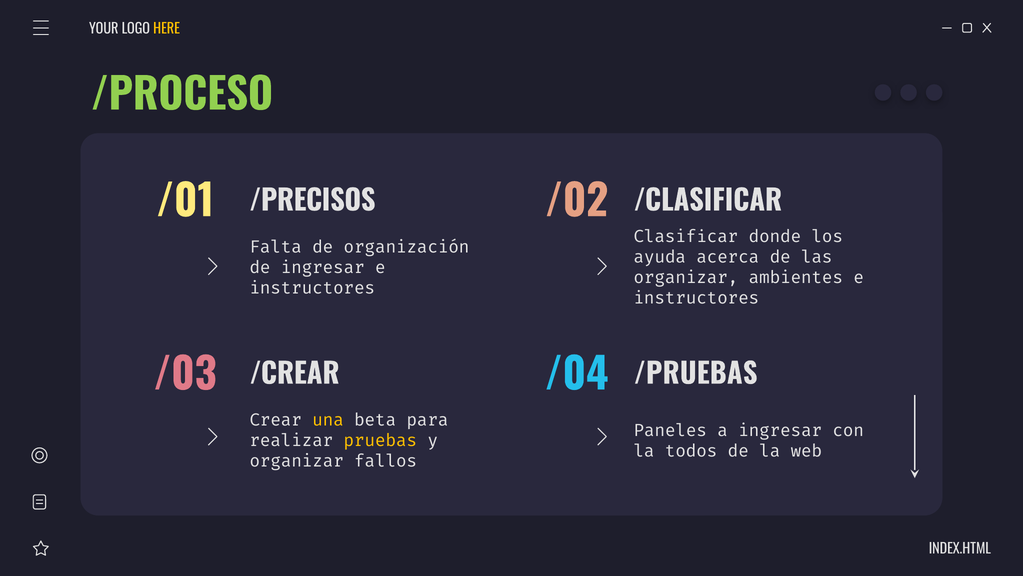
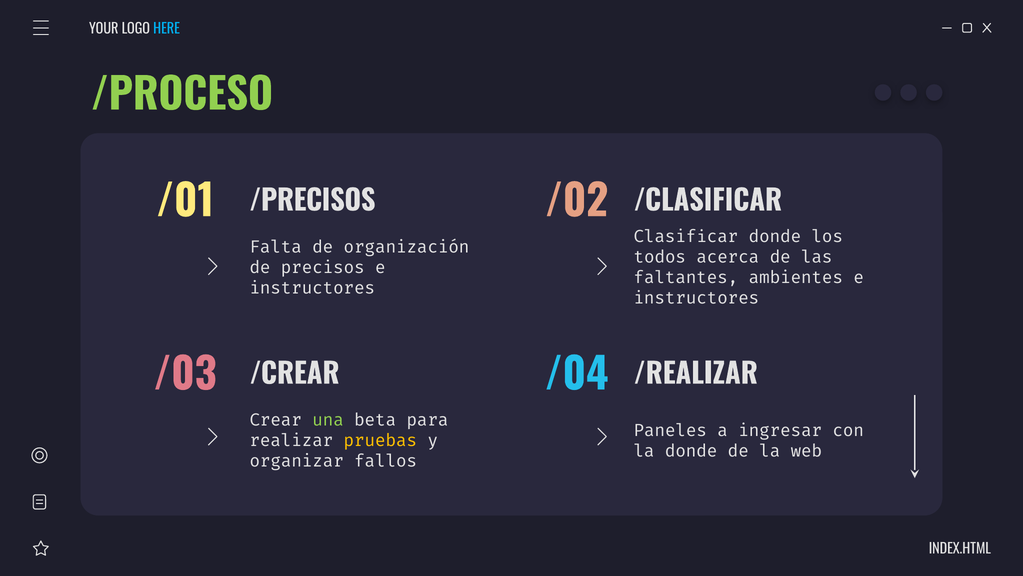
HERE colour: yellow -> light blue (167, 29)
ayuda: ayuda -> todos (660, 257)
de ingresar: ingresar -> precisos (323, 267)
organizar: organizar -> faltantes (686, 277)
/PRUEBAS: /PRUEBAS -> /REALIZAR (696, 374)
una colour: yellow -> light green (328, 420)
la todos: todos -> donde (691, 450)
